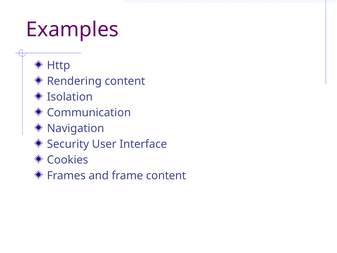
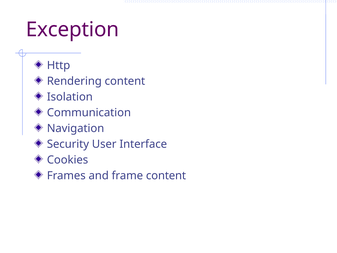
Examples: Examples -> Exception (72, 30)
